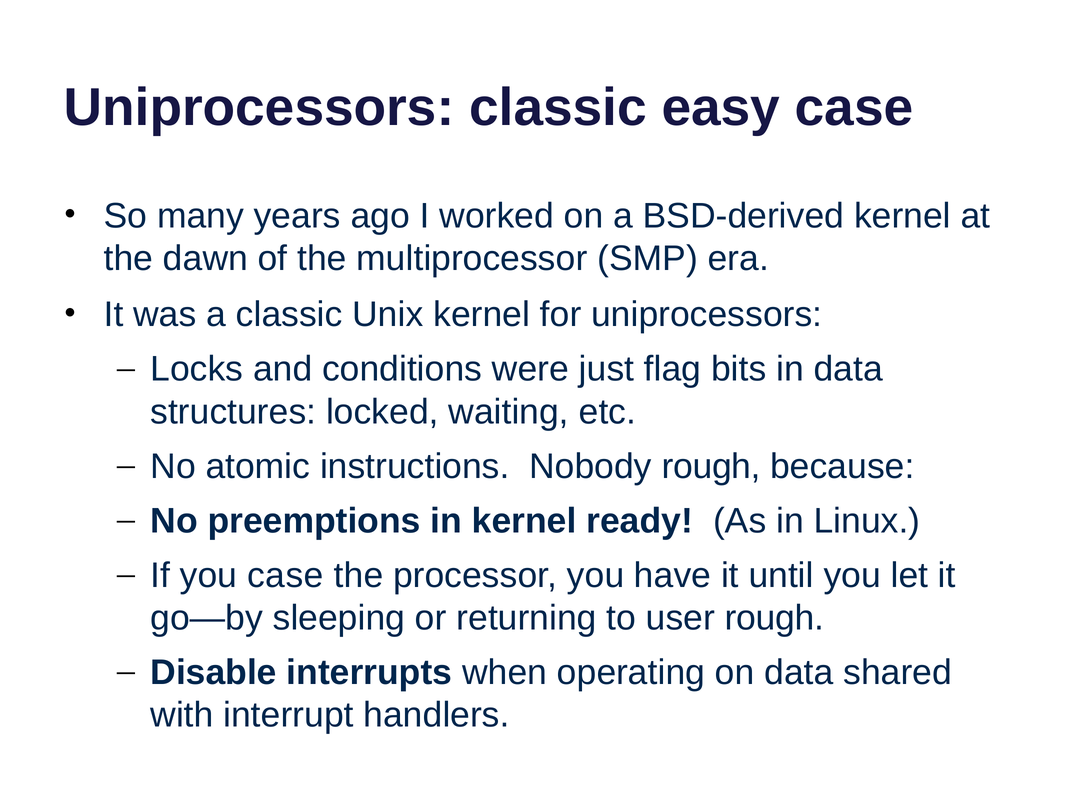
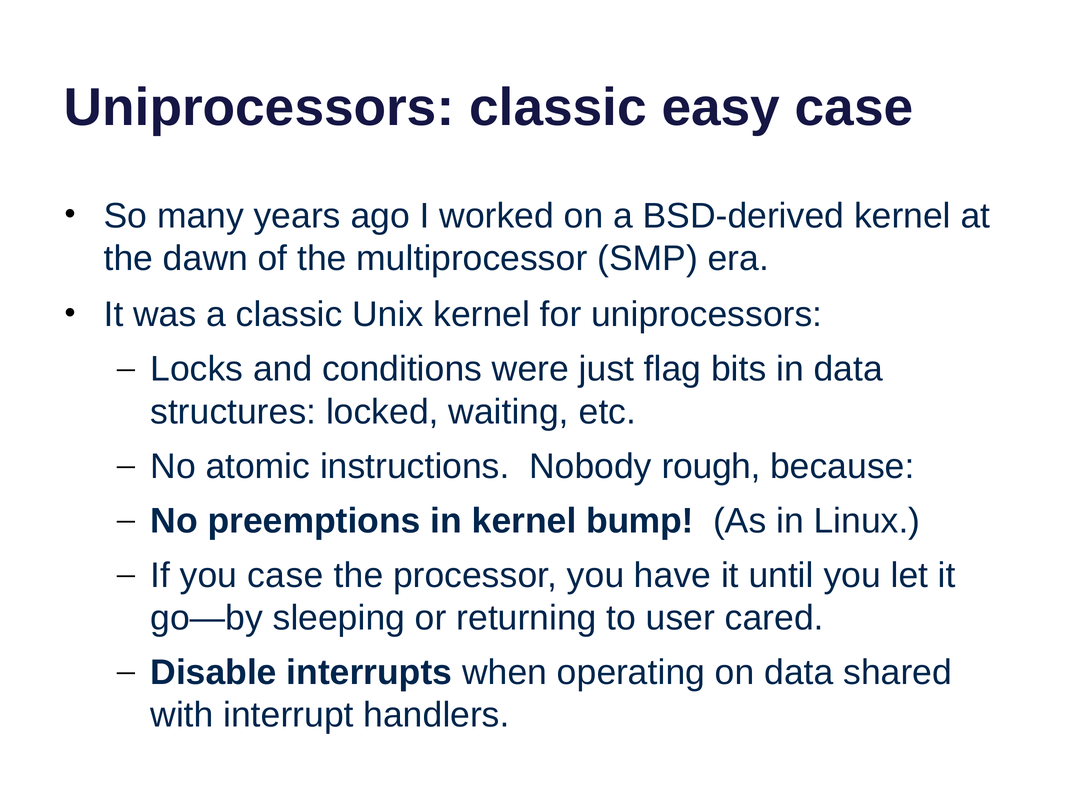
ready: ready -> bump (640, 521)
user rough: rough -> cared (774, 618)
